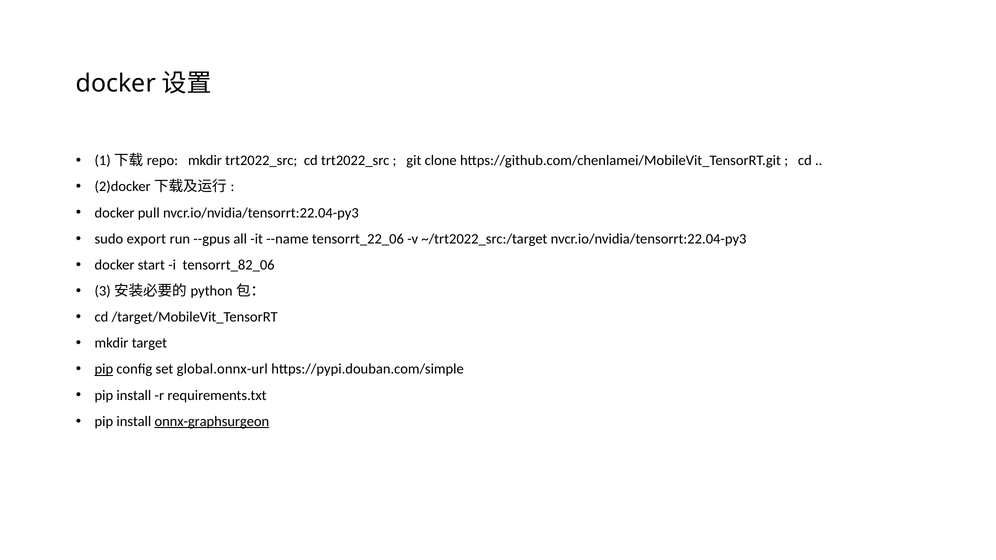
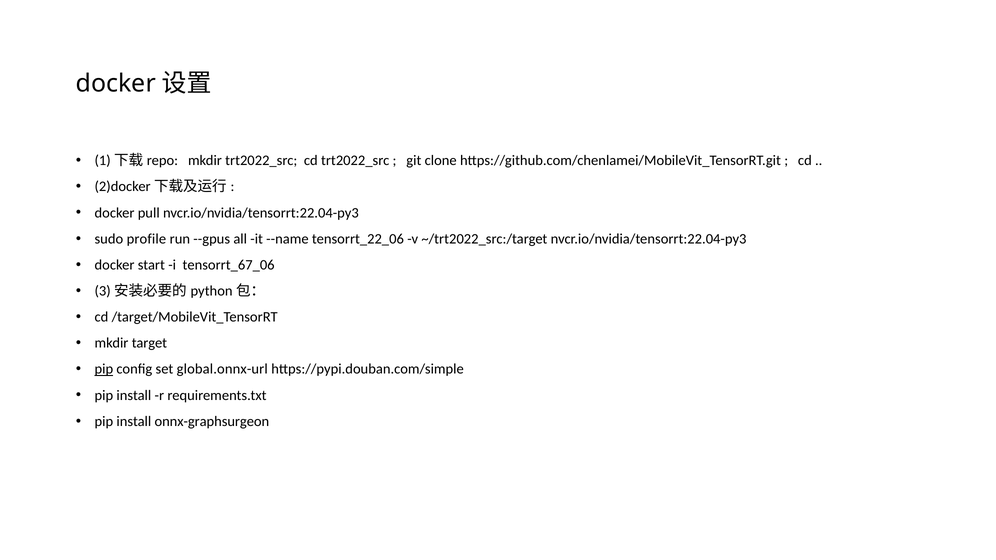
export: export -> profile (146, 239)
tensorrt_82_06: tensorrt_82_06 -> tensorrt_67_06 (229, 265)
onnx-graphsurgeon underline: present -> none (212, 421)
